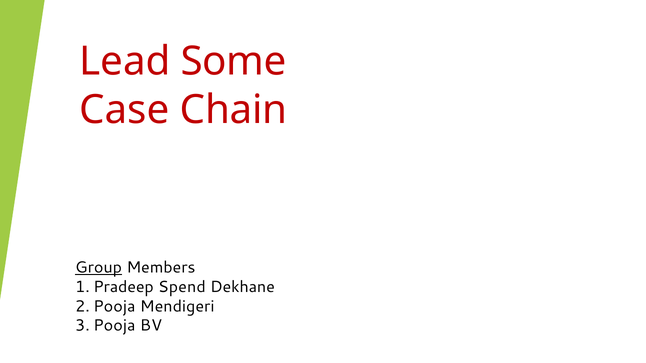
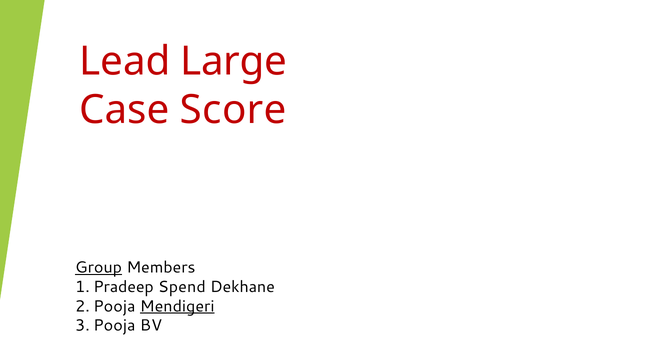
Some: Some -> Large (234, 62)
Chain: Chain -> Score (233, 110)
Mendigeri underline: none -> present (177, 307)
